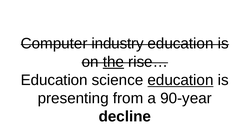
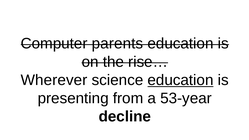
industry: industry -> parents (117, 44)
the underline: present -> none (113, 62)
Education: Education -> Wherever (54, 80)
90-year: 90-year -> 53-year (186, 98)
